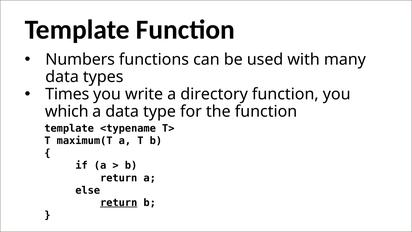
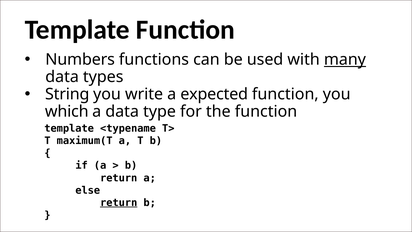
many underline: none -> present (345, 60)
Times: Times -> String (67, 94)
directory: directory -> expected (214, 94)
